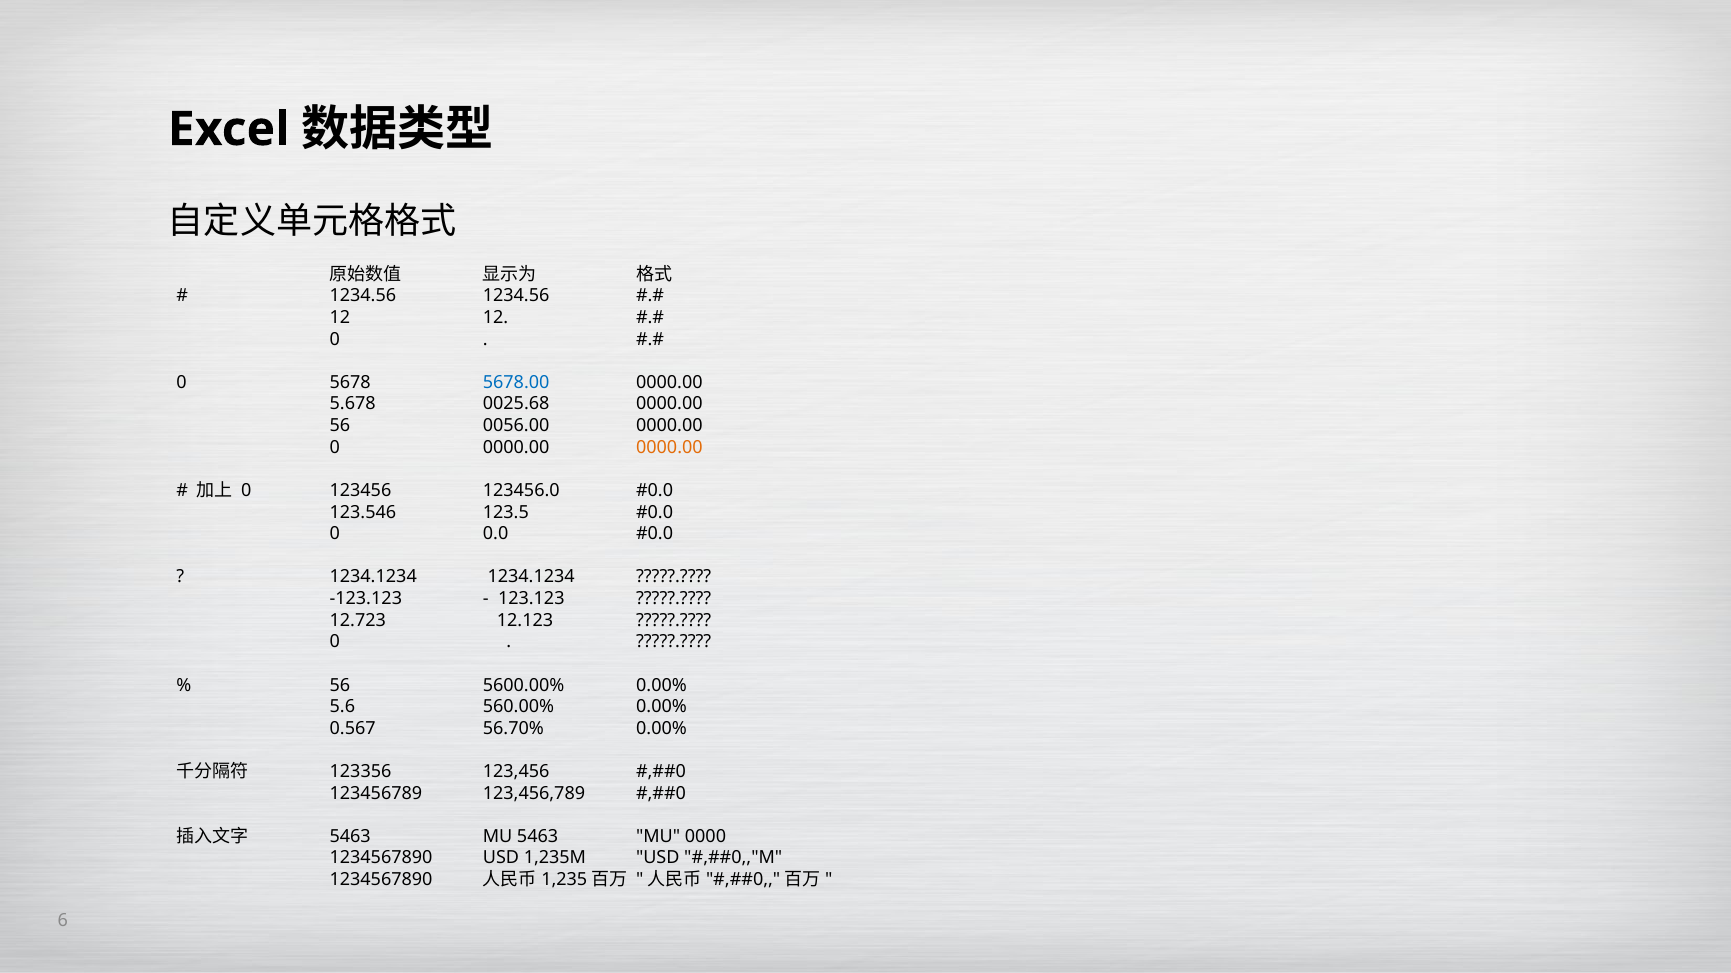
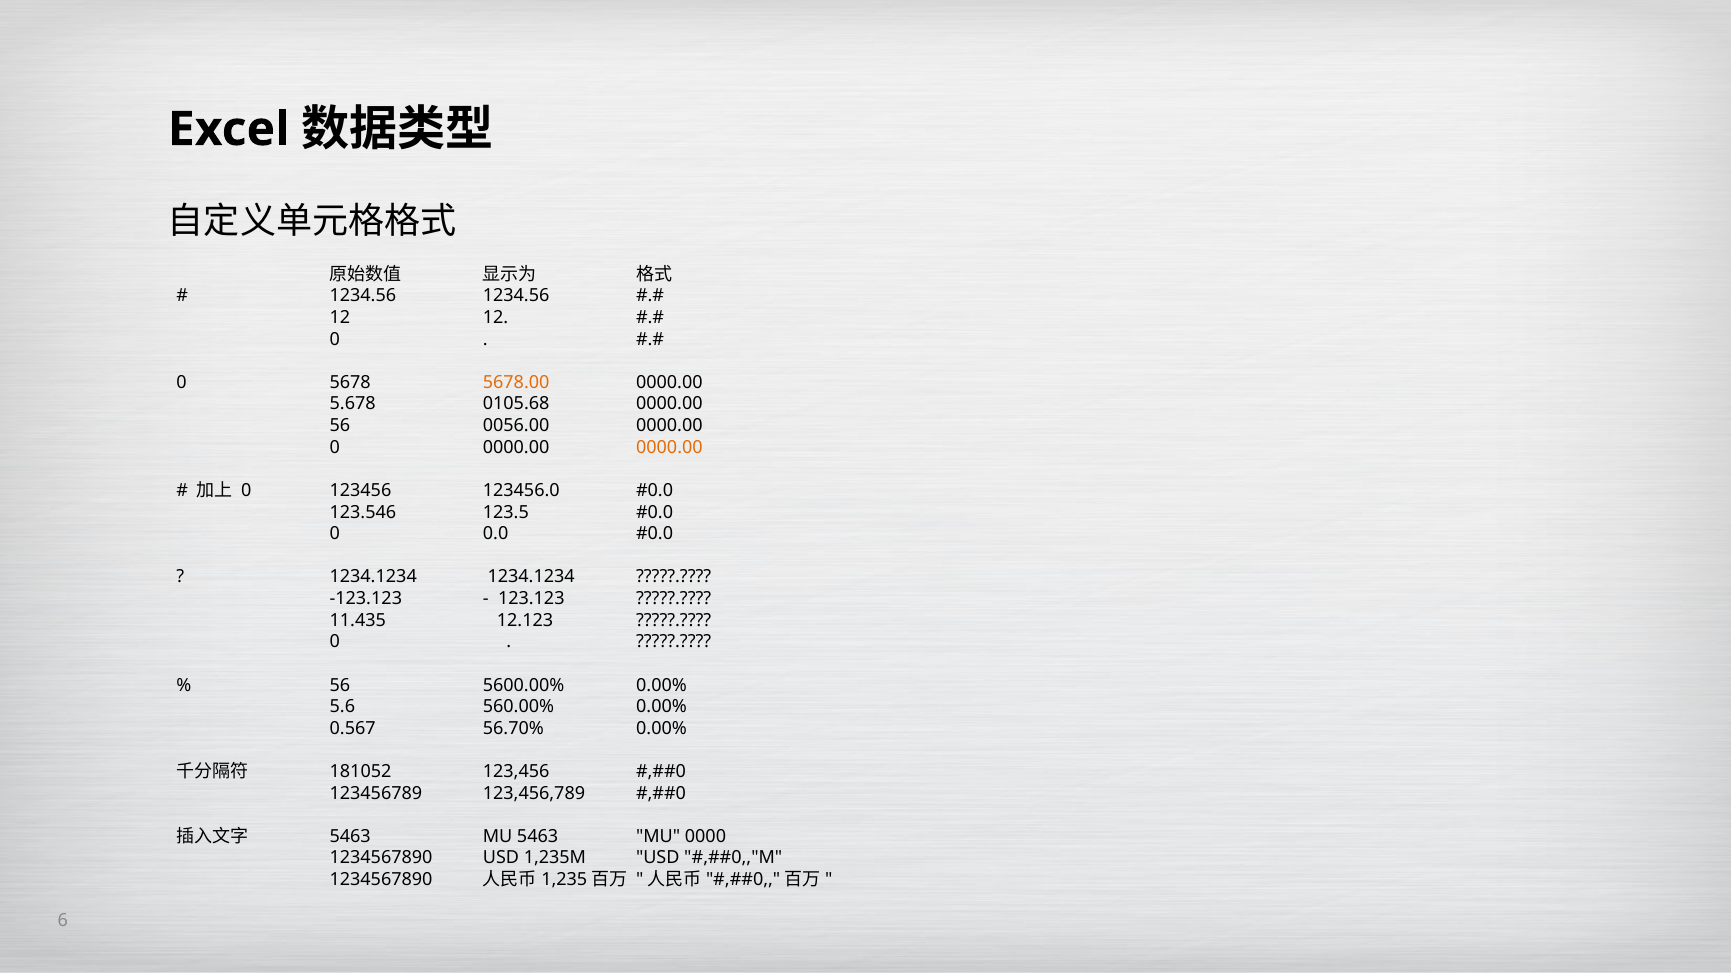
5678.00 colour: blue -> orange (516, 383)
0025.68: 0025.68 -> 0105.68 (516, 404)
12.723: 12.723 -> 11.435 (358, 621)
123356: 123356 -> 181052 (361, 772)
